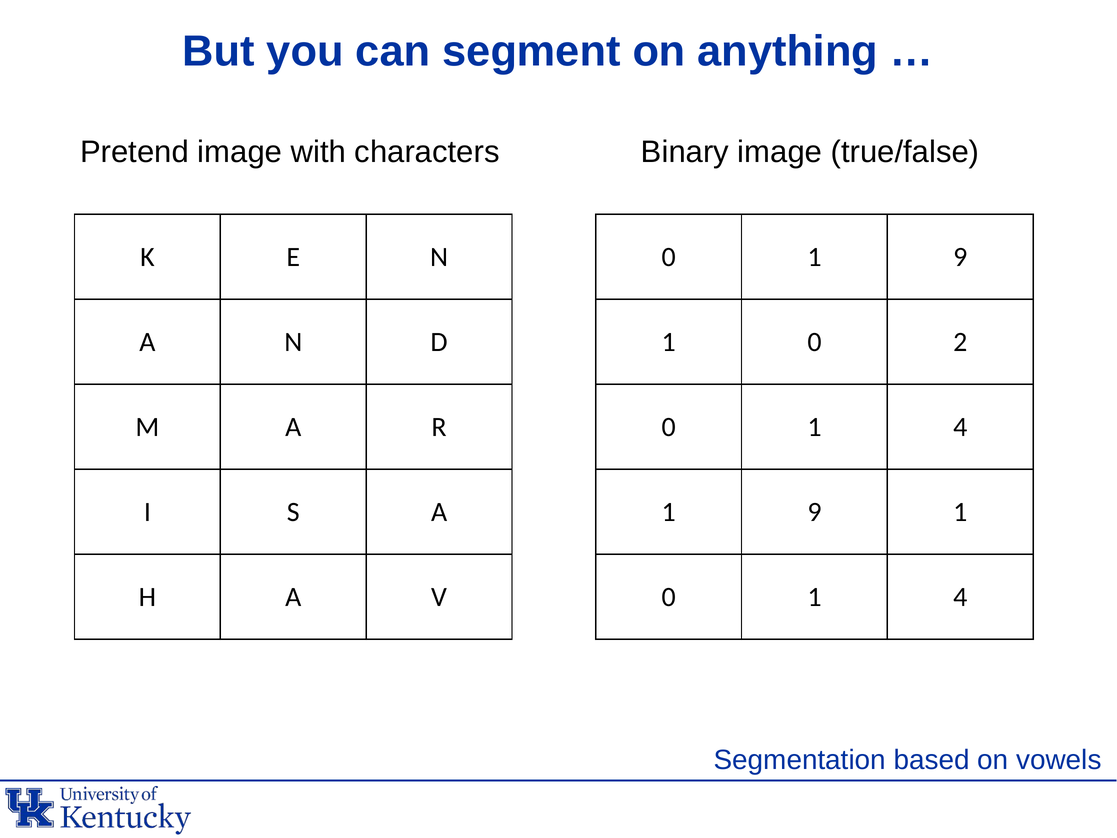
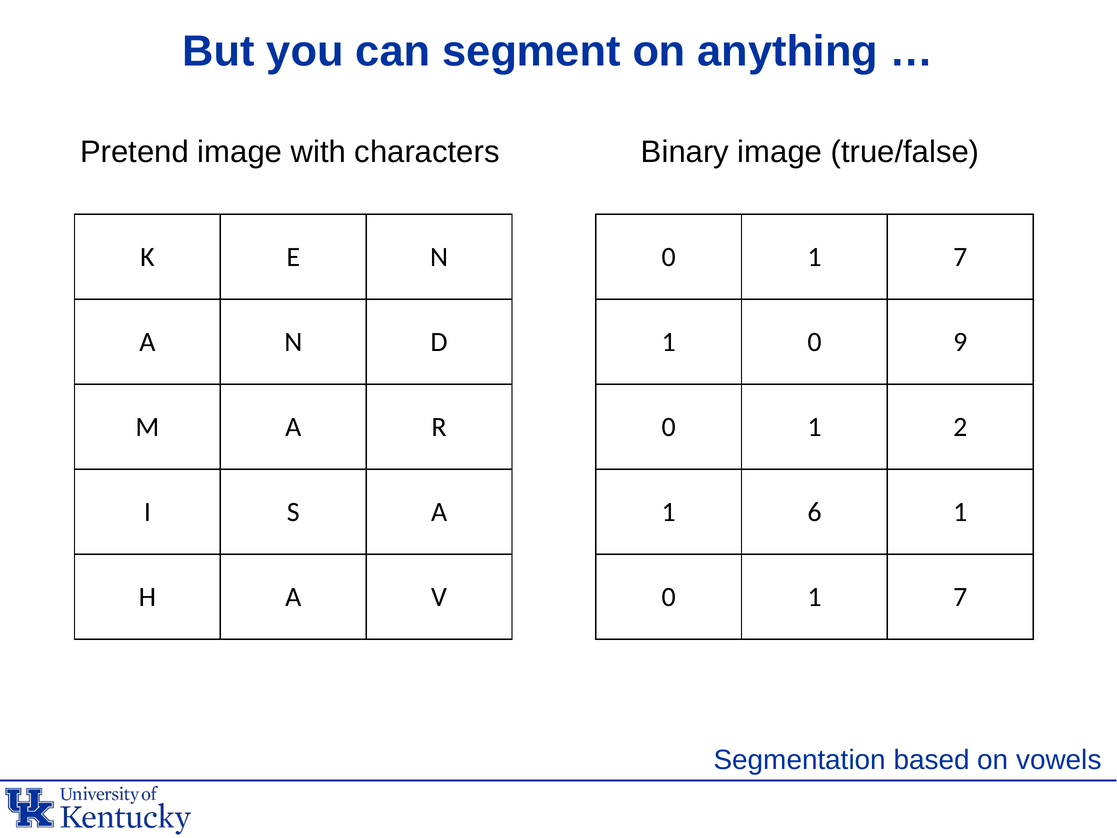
9: 9 -> 7 (960, 257)
2: 2 -> 9 (960, 342)
4: 4 -> 2 (960, 427)
9: 9 -> 6 (814, 512)
4: 4 -> 7 (960, 597)
